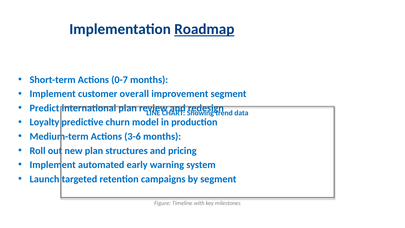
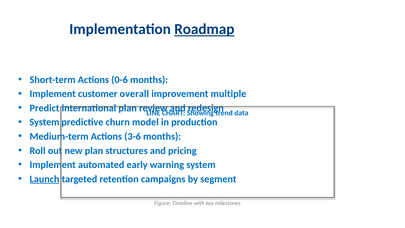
0-7: 0-7 -> 0-6 (120, 80)
improvement segment: segment -> multiple (228, 94)
Loyalty: Loyalty -> System (44, 122)
Launch underline: none -> present (45, 179)
